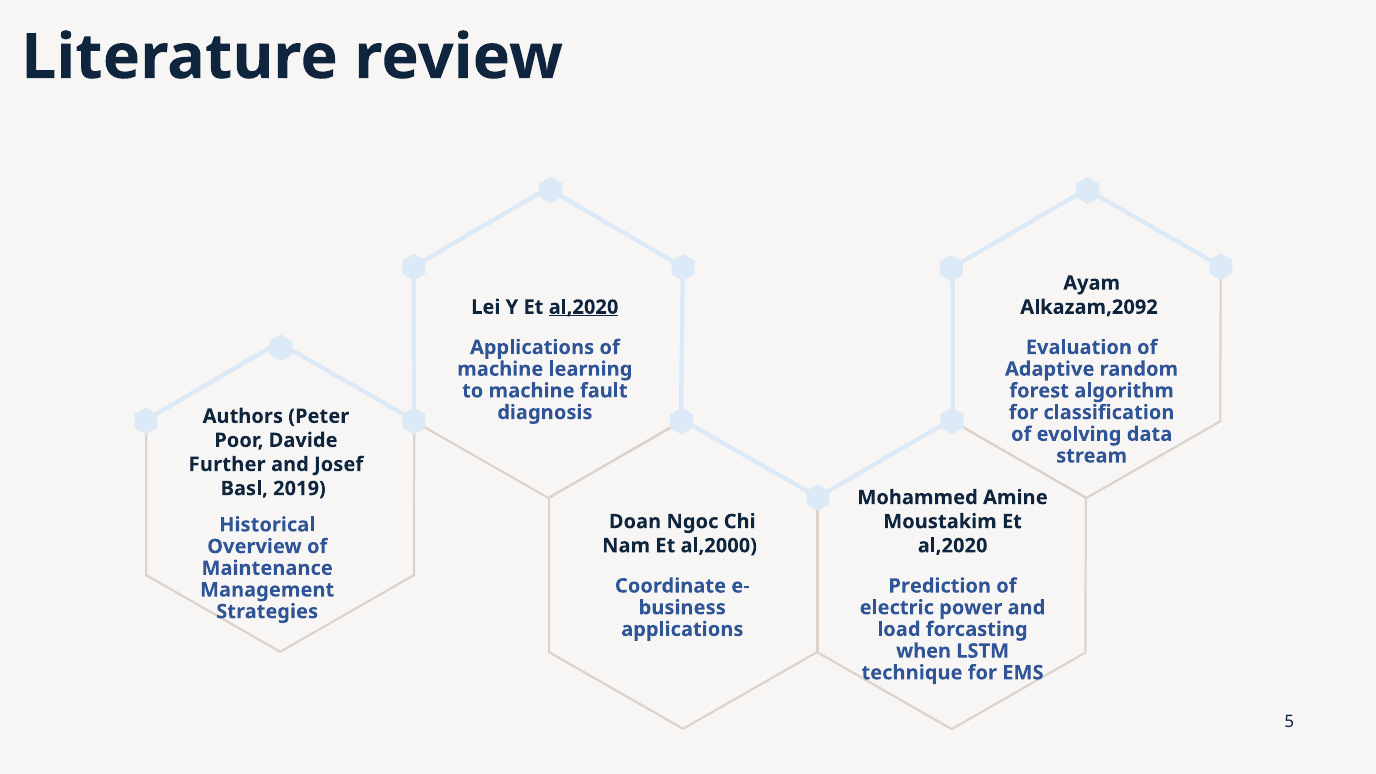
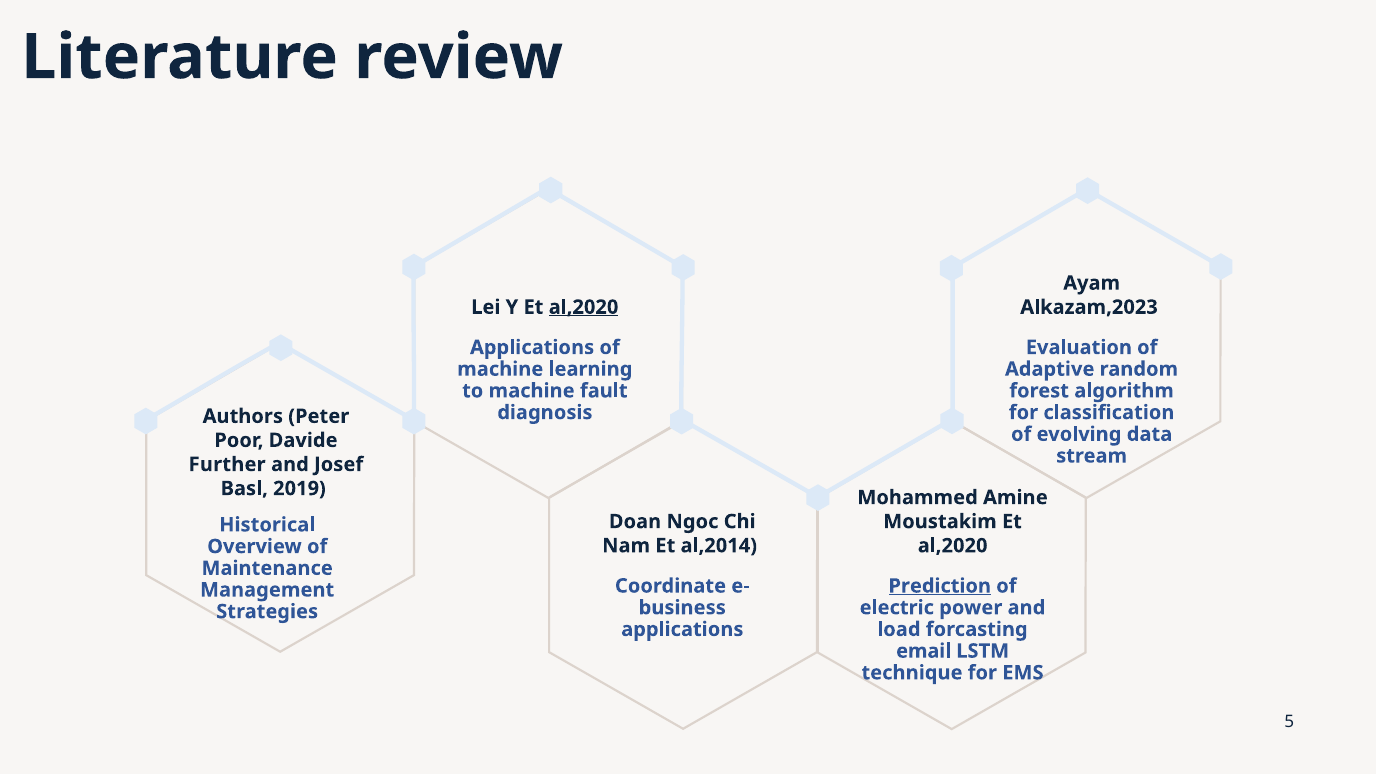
Alkazam,2092: Alkazam,2092 -> Alkazam,2023 (1089, 307)
al,2000: al,2000 -> al,2014 (719, 546)
Prediction underline: none -> present (940, 586)
when: when -> email (924, 651)
